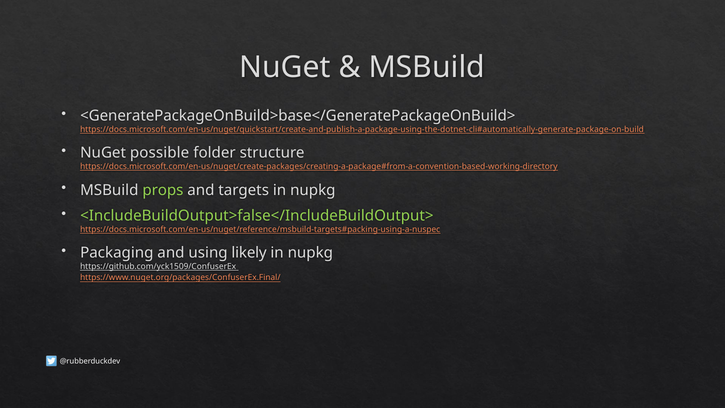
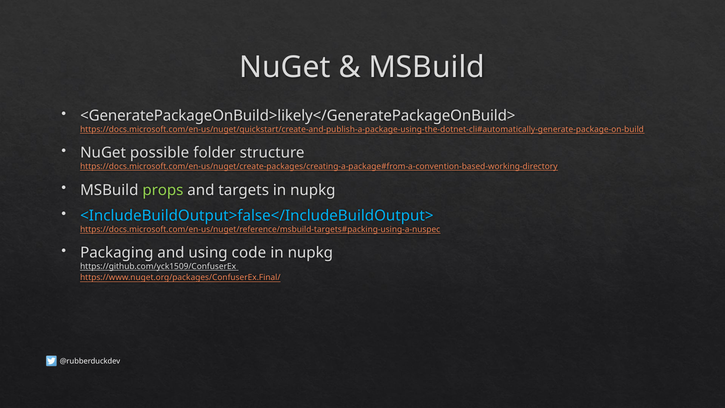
<GeneratePackageOnBuild>base</GeneratePackageOnBuild>: <GeneratePackageOnBuild>base</GeneratePackageOnBuild> -> <GeneratePackageOnBuild>likely</GeneratePackageOnBuild> (298, 116)
<IncludeBuildOutput>false</IncludeBuildOutput> colour: light green -> light blue (257, 216)
likely: likely -> code (249, 253)
